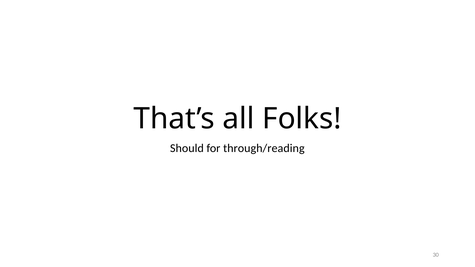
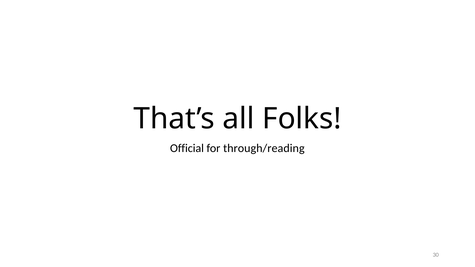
Should: Should -> Official (187, 148)
